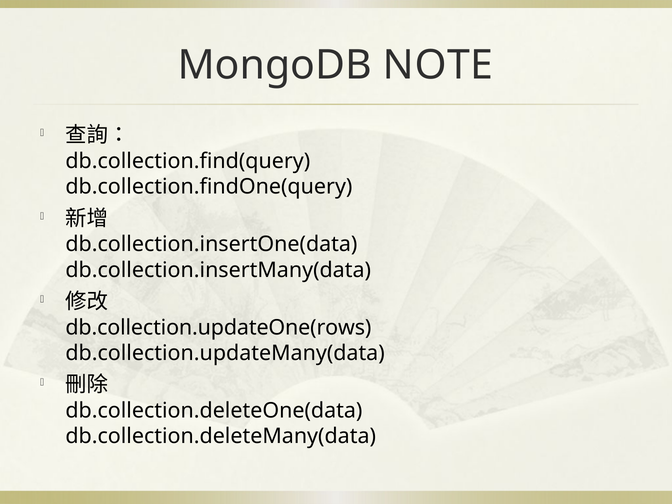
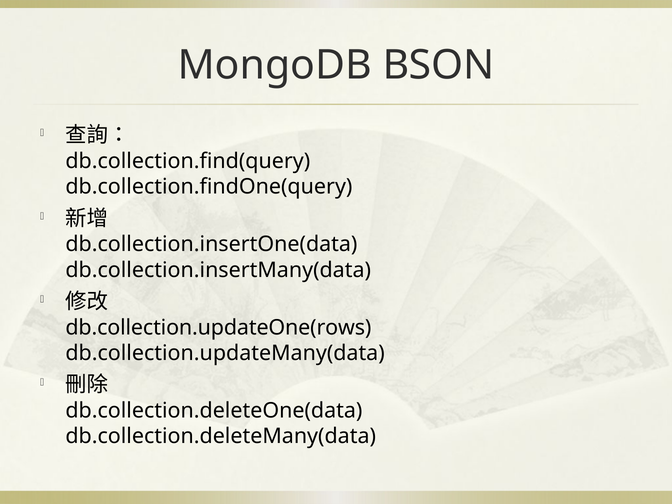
NOTE: NOTE -> BSON (438, 65)
